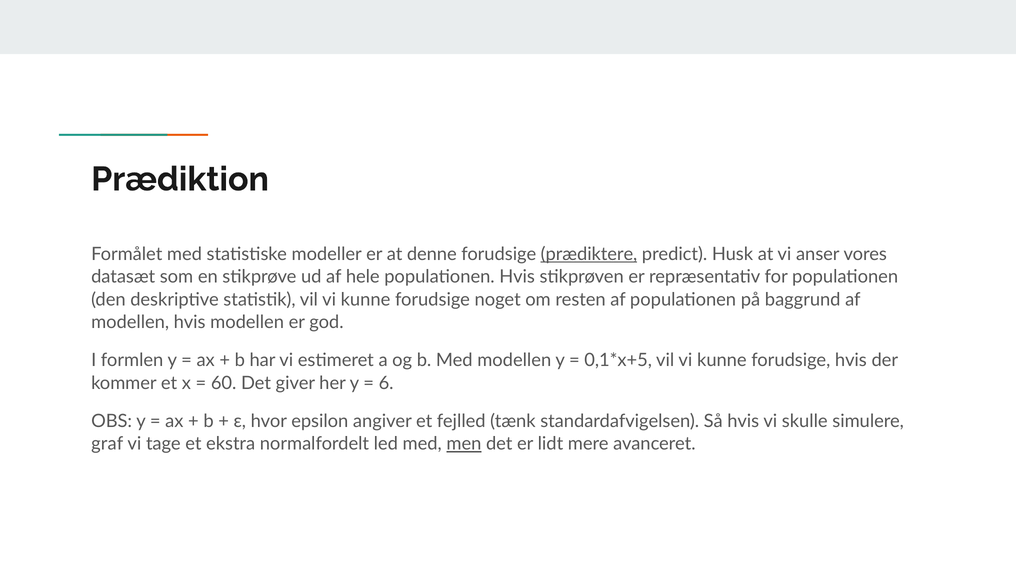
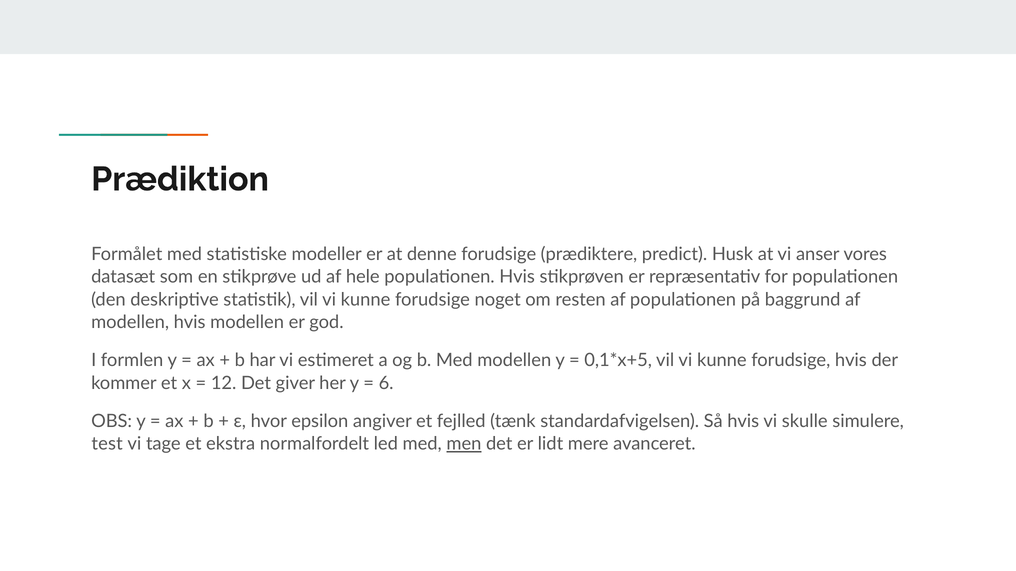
prædiktere underline: present -> none (589, 254)
60: 60 -> 12 (224, 383)
graf: graf -> test (107, 444)
